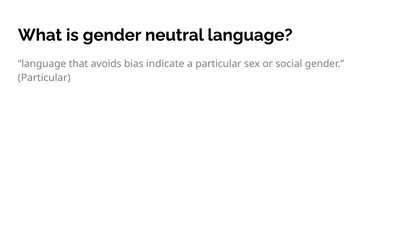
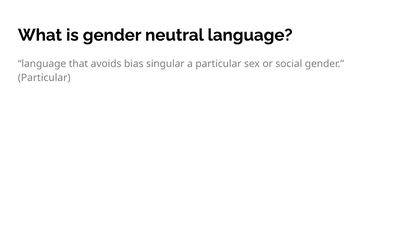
indicate: indicate -> singular (165, 64)
